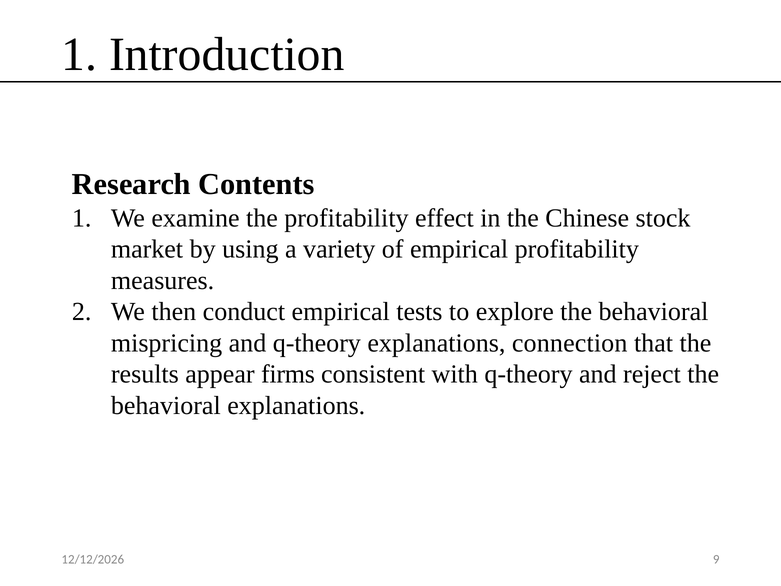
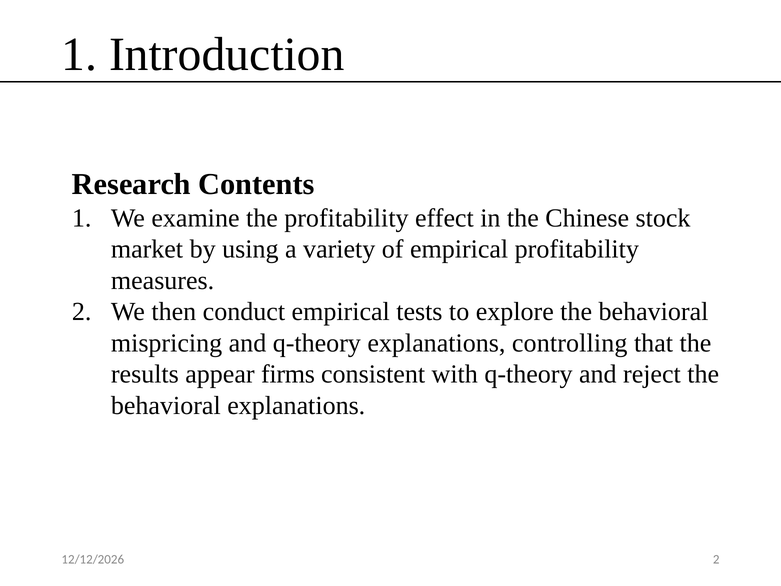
connection: connection -> controlling (570, 343)
9: 9 -> 2 (716, 559)
